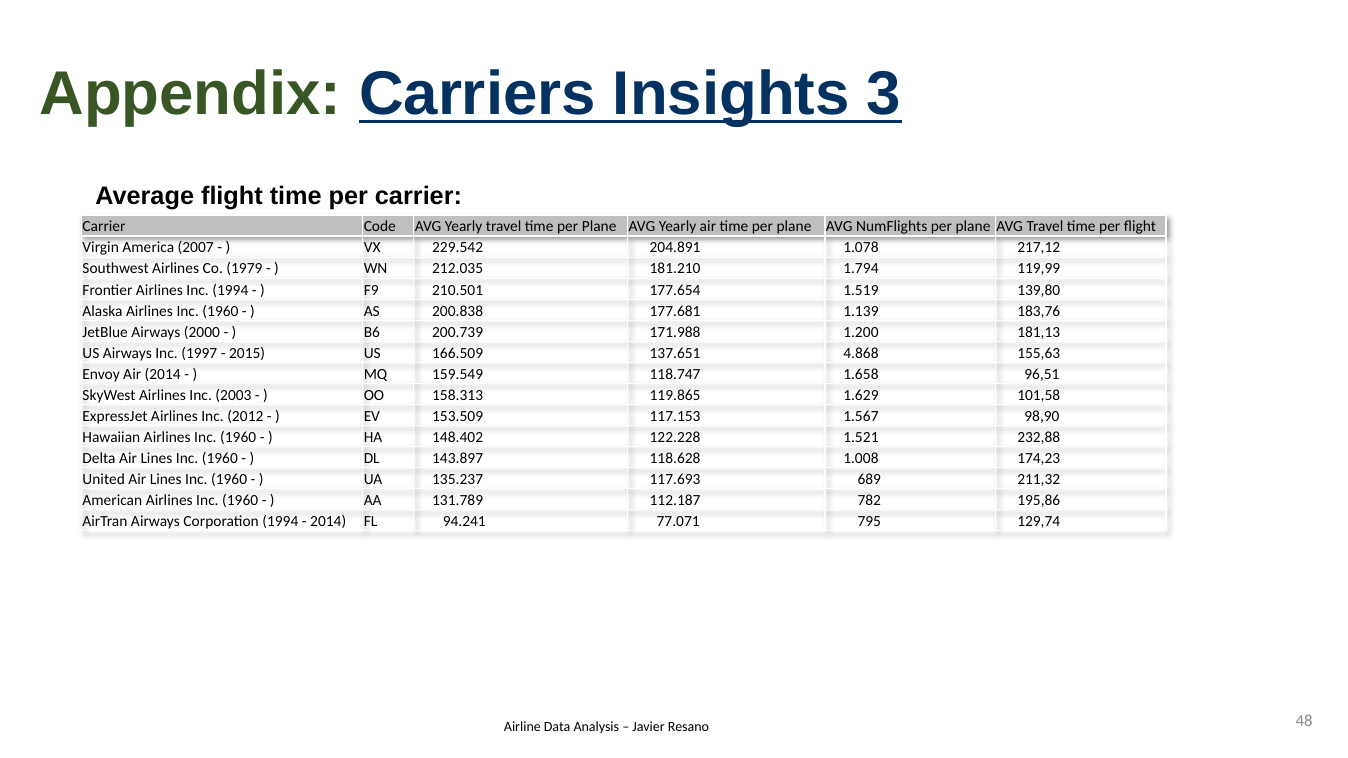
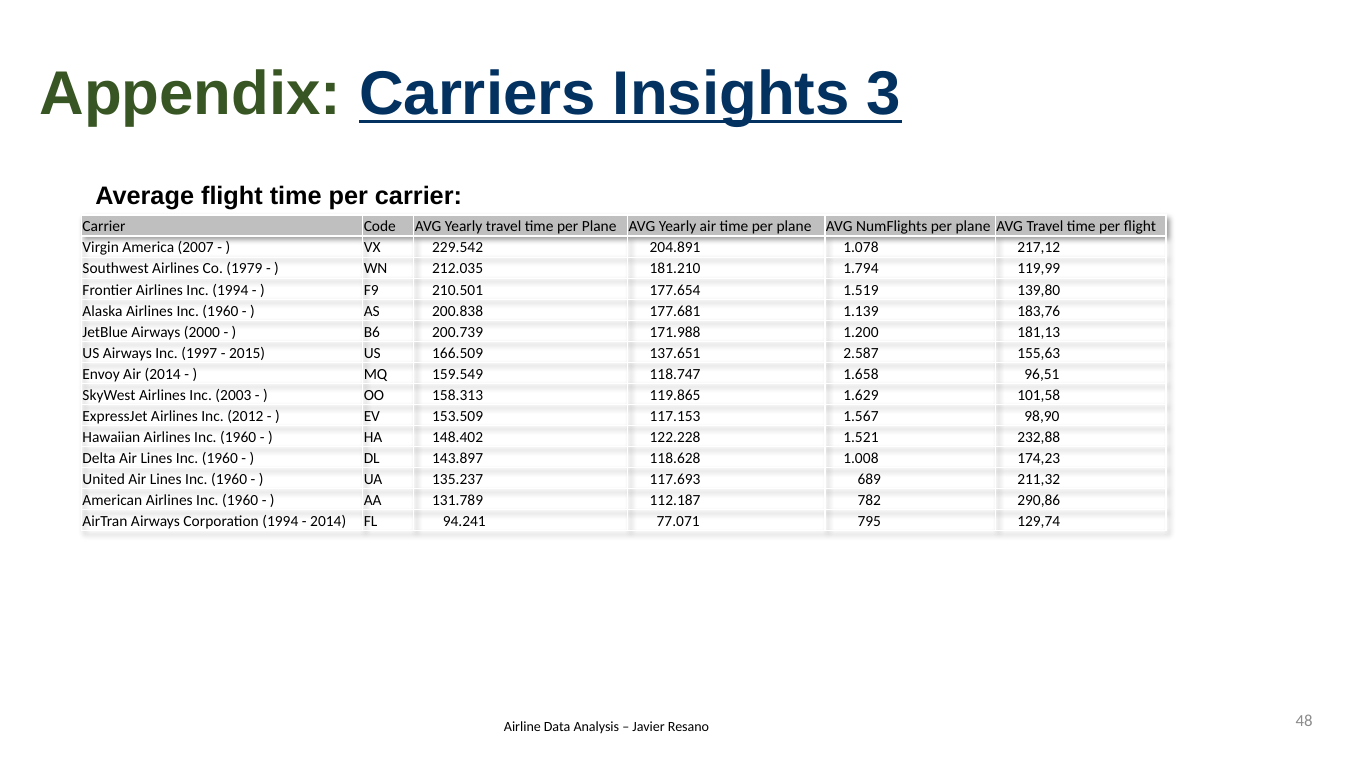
4.868: 4.868 -> 2.587 (861, 353)
195,86: 195,86 -> 290,86 (1039, 501)
